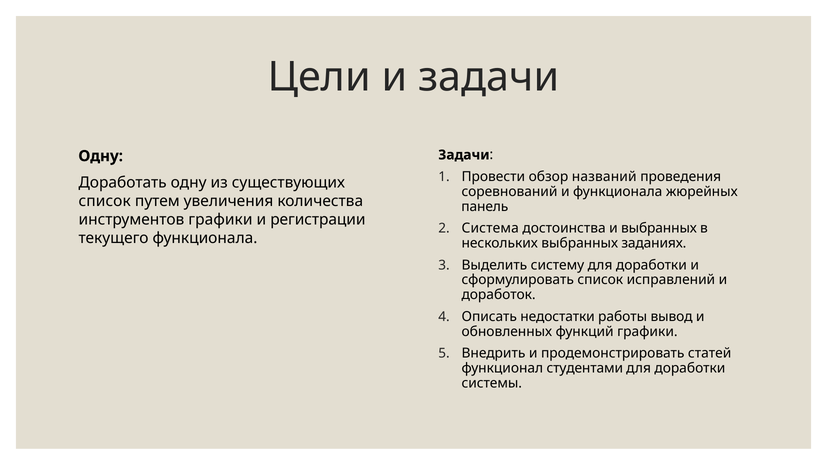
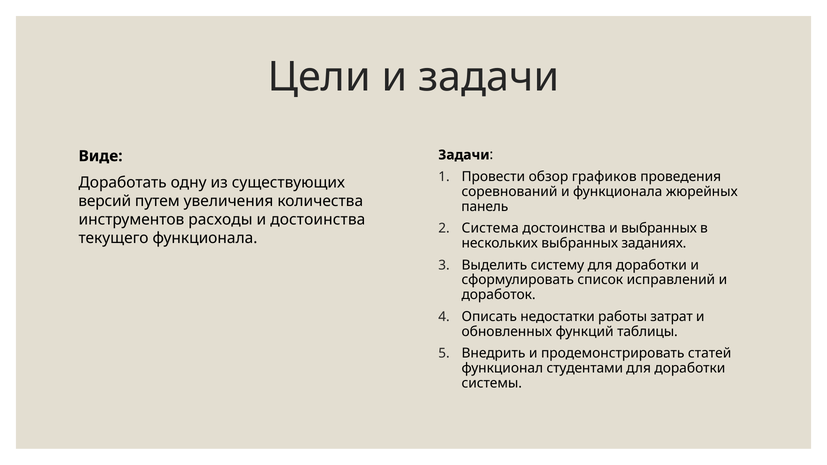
Одну: Одну -> Виде (101, 156)
названий: названий -> графиков (604, 177)
список: список -> версий (105, 201)
инструментов графики: графики -> расходы (220, 220)
и регистрации: регистрации -> достоинства (318, 220)
вывод: вывод -> затрат (672, 317)
функций графики: графики -> таблицы (647, 332)
